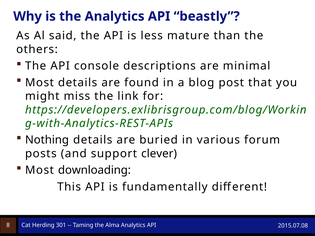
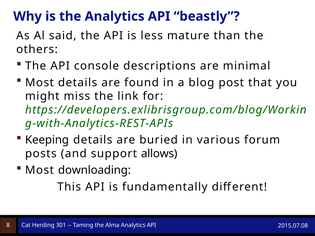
Nothing: Nothing -> Keeping (47, 140)
clever: clever -> allows (159, 154)
